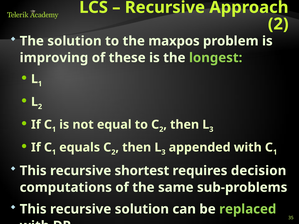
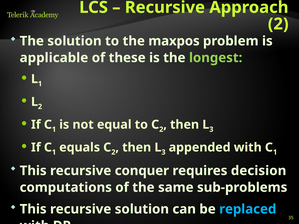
improving: improving -> applicable (54, 58)
shortest: shortest -> conquer (142, 171)
replaced colour: light green -> light blue (248, 209)
